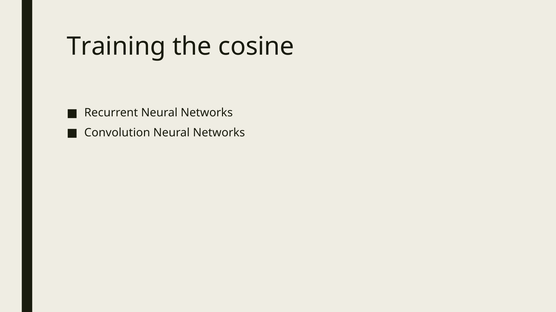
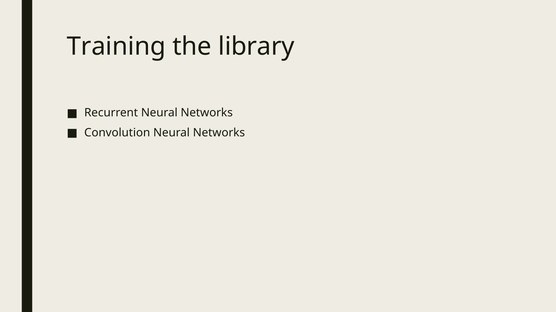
cosine: cosine -> library (256, 47)
